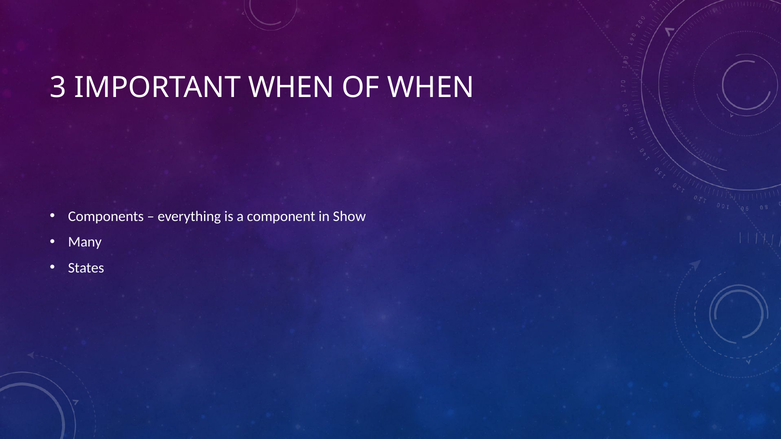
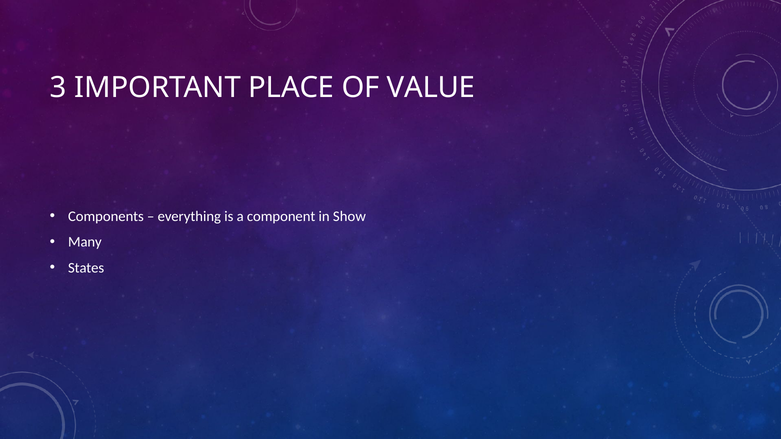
IMPORTANT WHEN: WHEN -> PLACE (291, 88)
OF WHEN: WHEN -> VALUE (431, 88)
